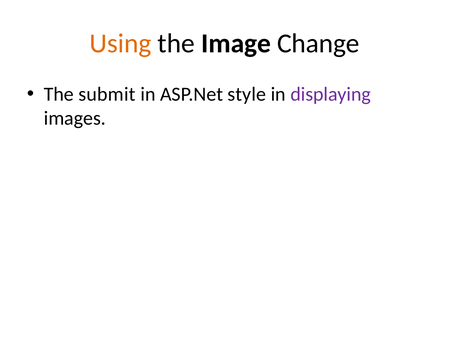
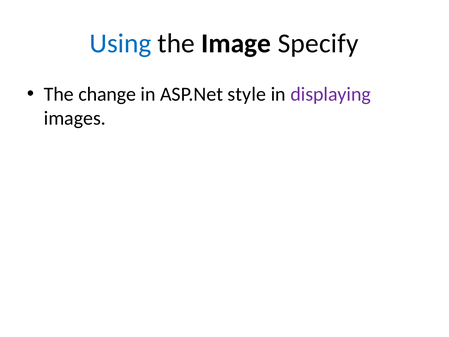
Using colour: orange -> blue (120, 43)
Change: Change -> Specify (318, 43)
submit: submit -> change (107, 94)
